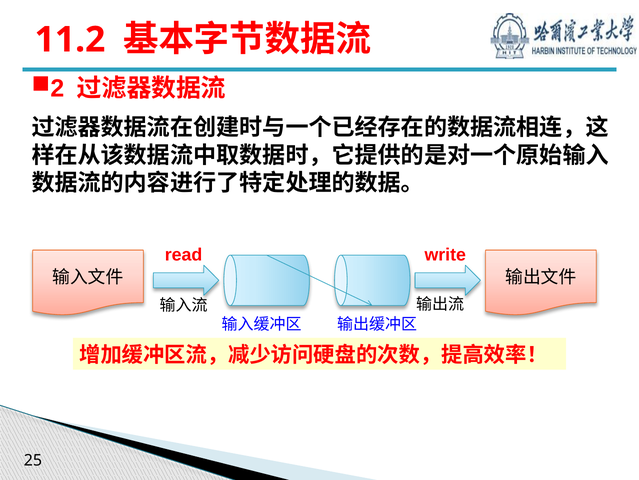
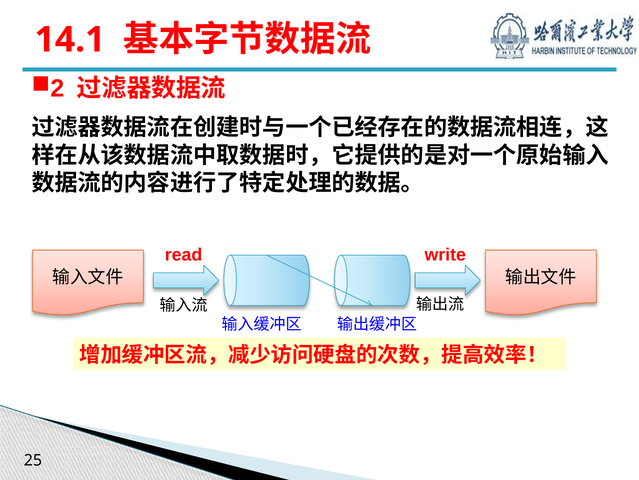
11.2: 11.2 -> 14.1 (70, 40)
